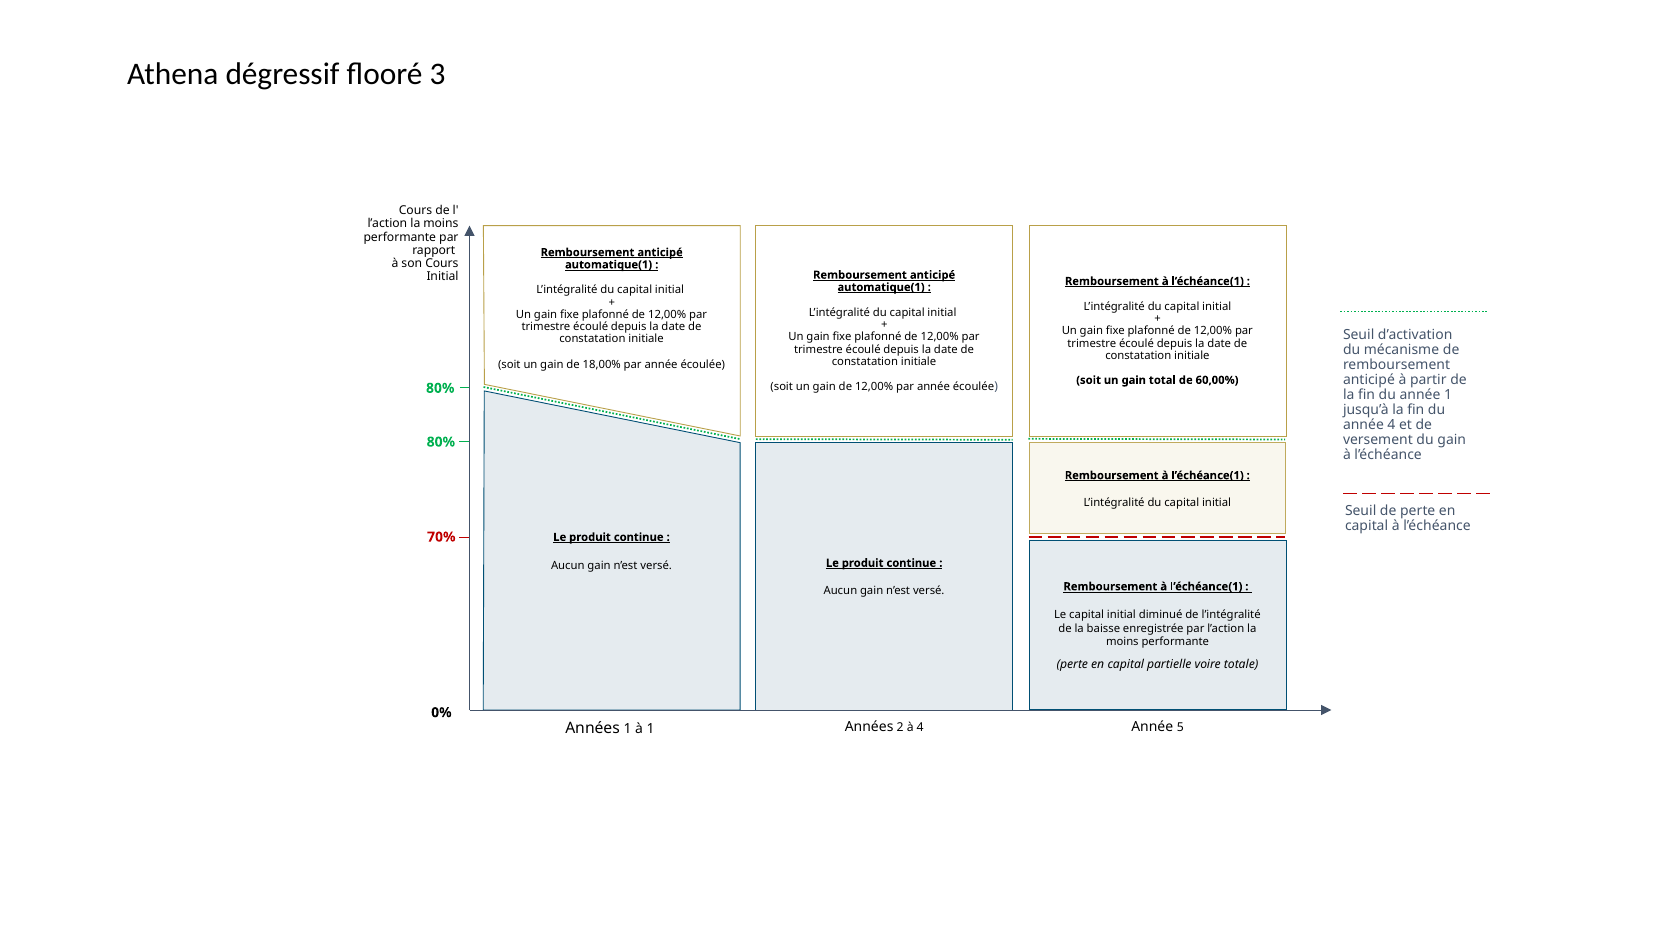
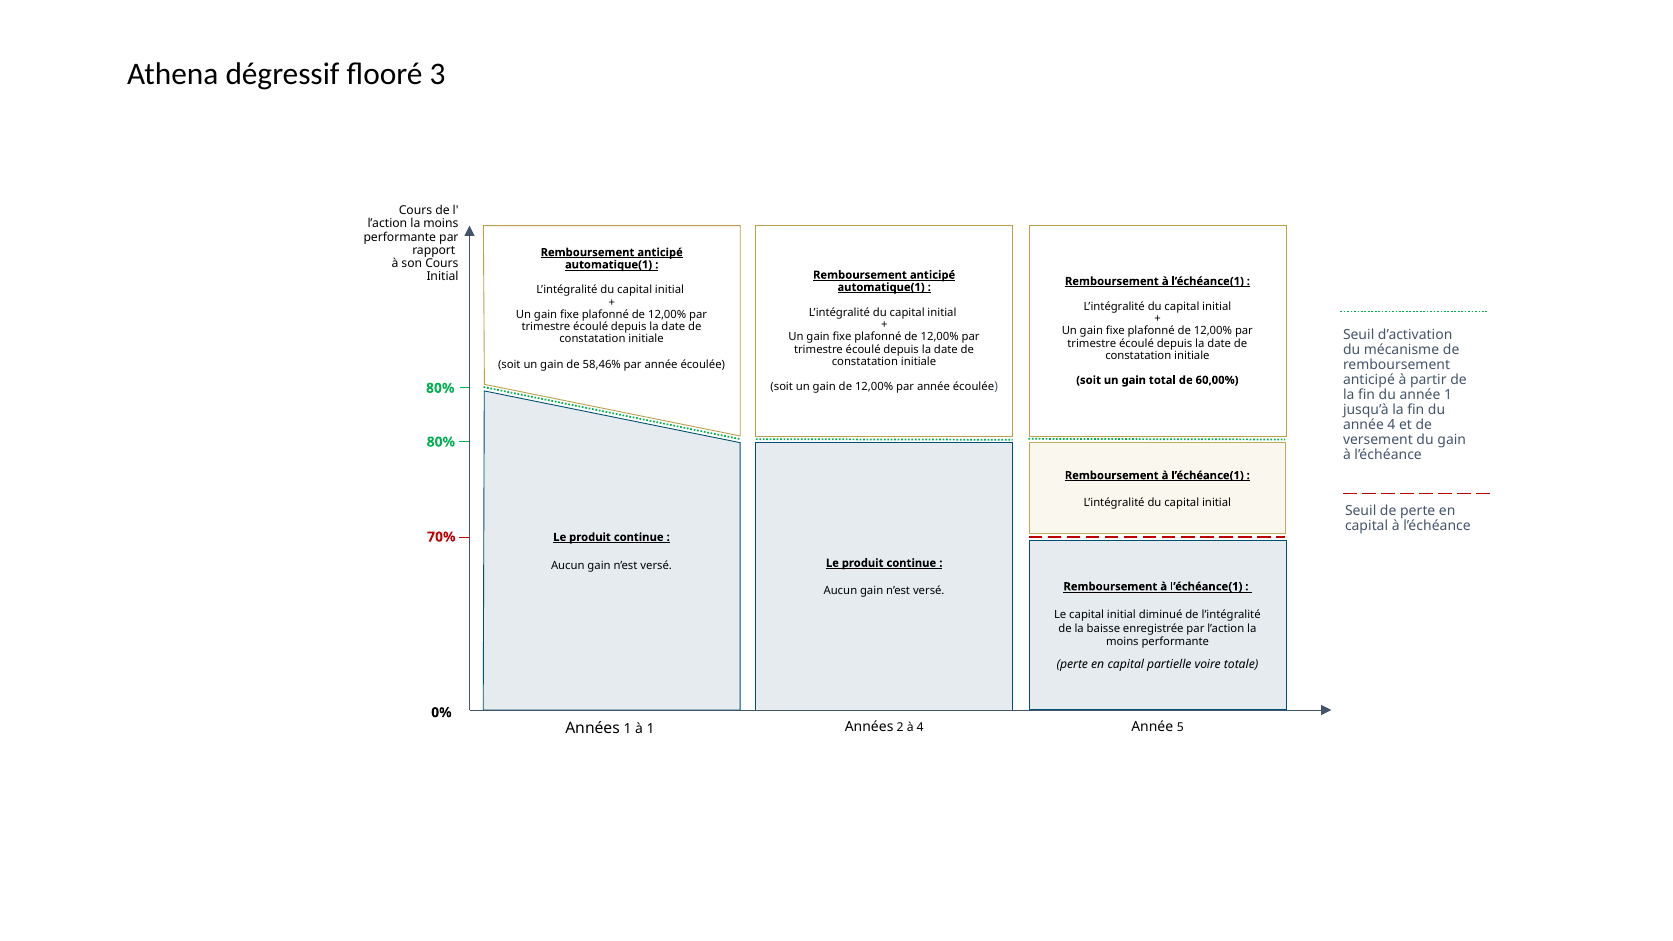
18,00%: 18,00% -> 58,46% (602, 364)
